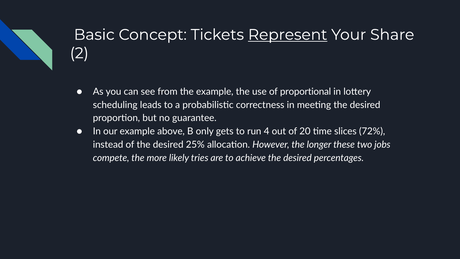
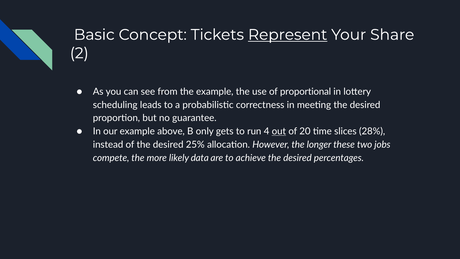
out underline: none -> present (279, 131)
72%: 72% -> 28% (372, 131)
tries: tries -> data (200, 158)
